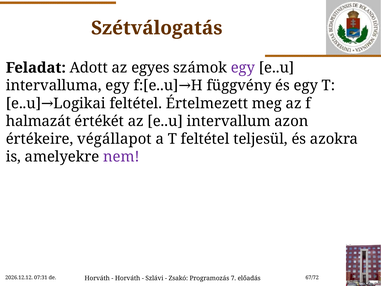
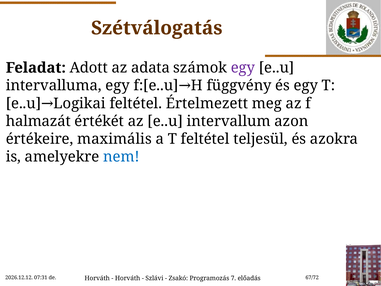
egyes: egyes -> adata (150, 68)
végállapot: végállapot -> maximális (114, 139)
nem colour: purple -> blue (121, 157)
